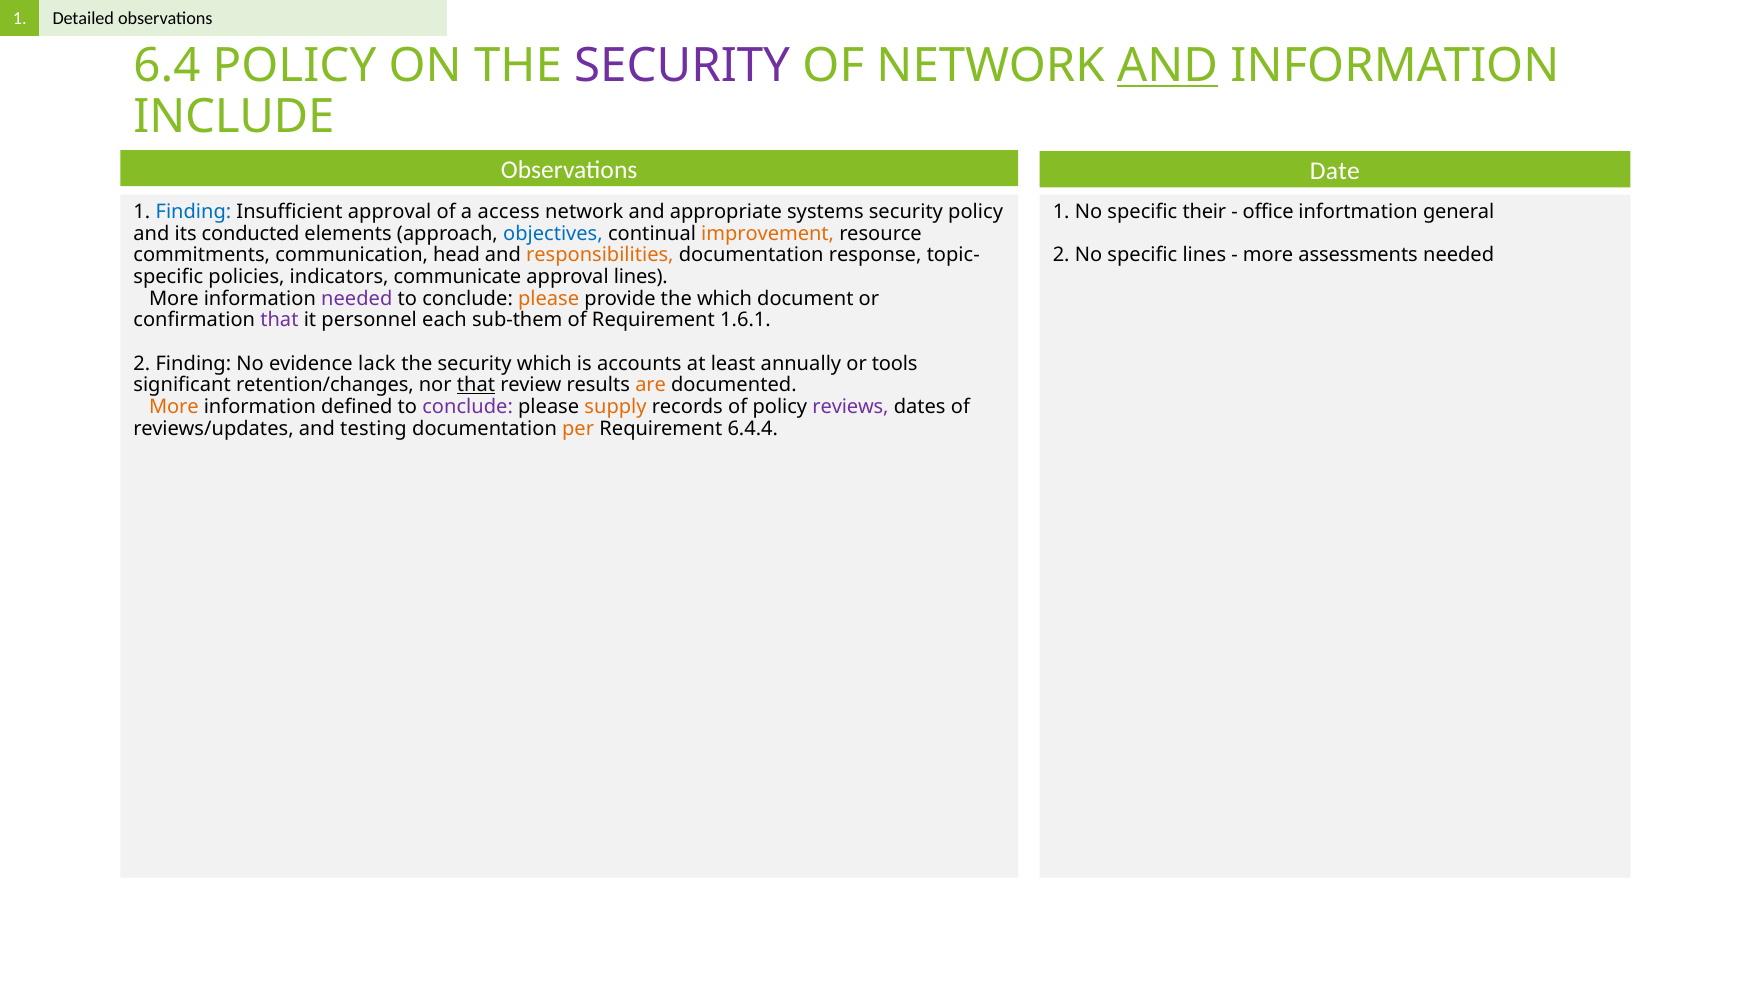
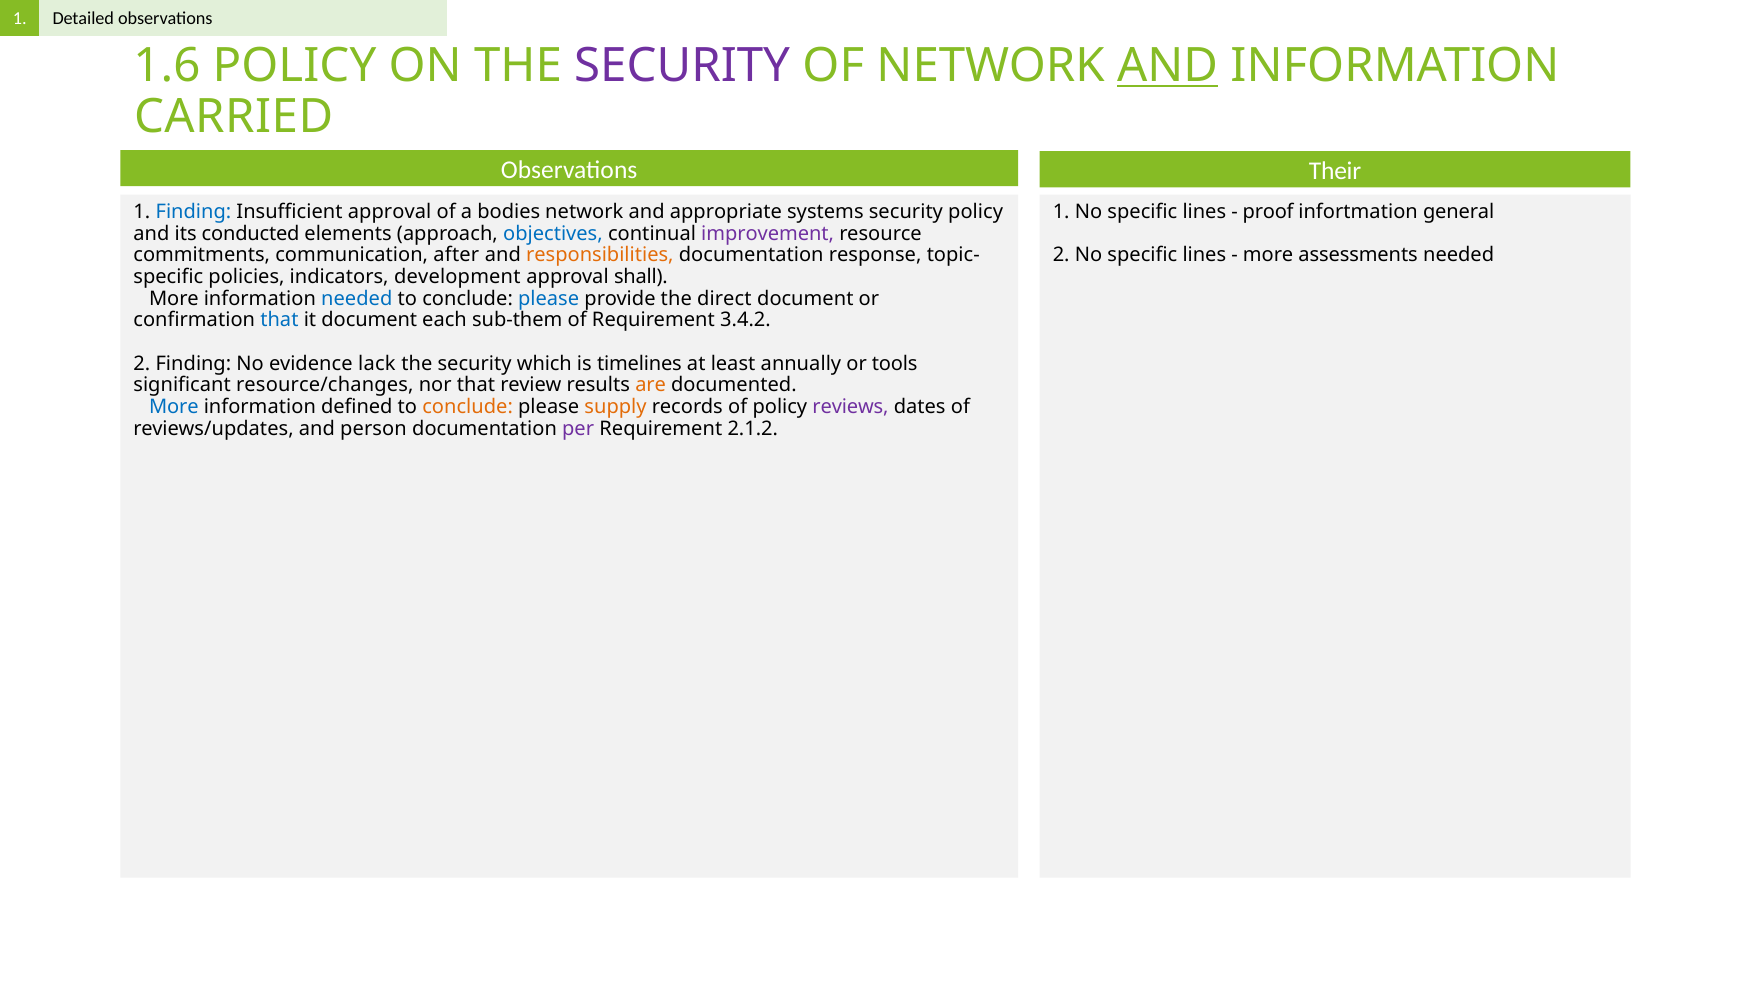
6.4: 6.4 -> 1.6 (167, 66)
INCLUDE: INCLUDE -> CARRIED (234, 117)
Date: Date -> Their (1335, 171)
access: access -> bodies (509, 212)
1 No specific their: their -> lines (1204, 212)
office: office -> proof (1268, 212)
improvement colour: orange -> purple (768, 234)
head: head -> after (456, 255)
communicate: communicate -> development (457, 277)
approval lines: lines -> shall (641, 277)
needed colour: purple -> blue (357, 299)
please colour: orange -> blue (549, 299)
the which: which -> direct (724, 299)
that colour: purple -> blue (279, 320)
it personnel: personnel -> document (369, 320)
1.6.1: 1.6.1 -> 3.4.2 (745, 320)
accounts: accounts -> timelines (639, 364)
retention/changes: retention/changes -> resource/changes (325, 385)
that underline: present -> none (476, 385)
More colour: orange -> blue (174, 407)
conclude colour: purple -> orange (468, 407)
testing: testing -> person (373, 429)
per colour: orange -> purple (578, 429)
6.4.4: 6.4.4 -> 2.1.2 (753, 429)
